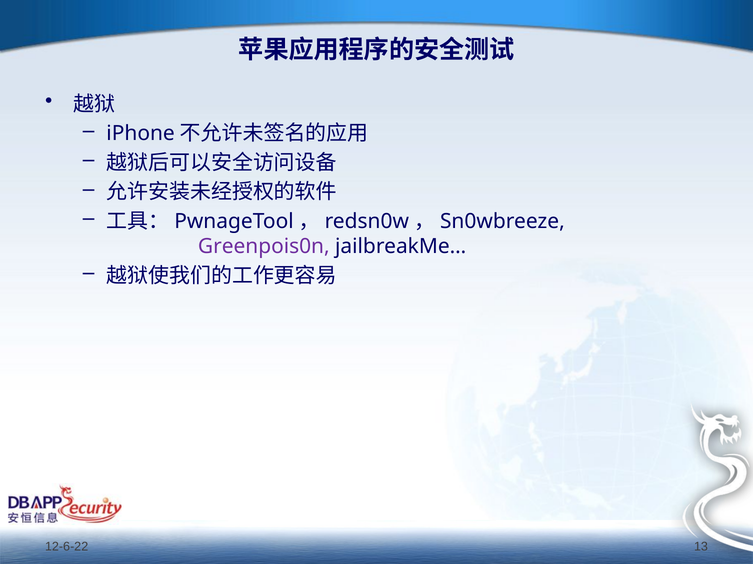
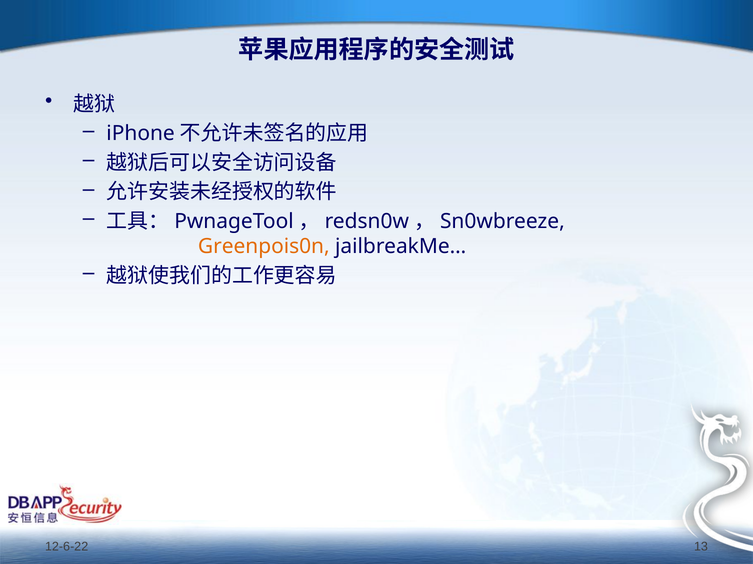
Greenpois0n colour: purple -> orange (264, 247)
